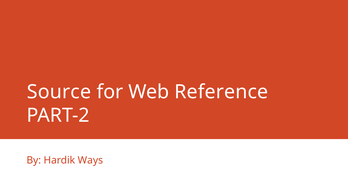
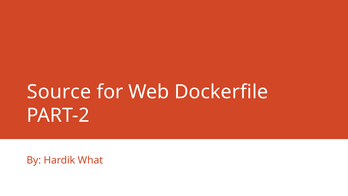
Reference: Reference -> Dockerfile (221, 92)
Ways: Ways -> What (90, 160)
